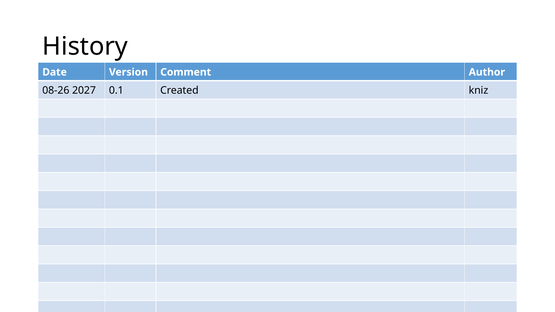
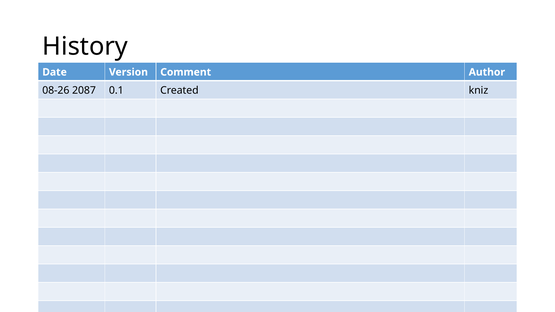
2027: 2027 -> 2087 (84, 91)
